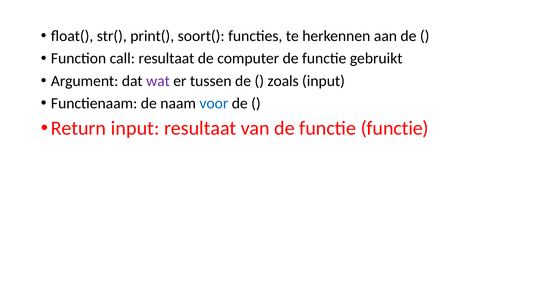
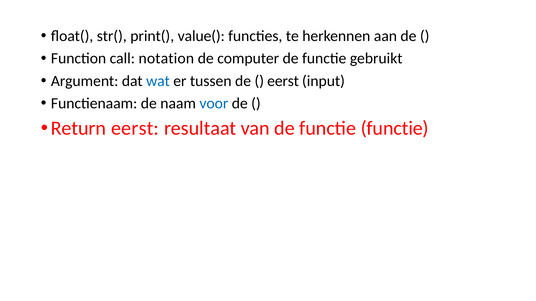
soort(: soort( -> value( (201, 36)
call resultaat: resultaat -> notation (166, 59)
wat colour: purple -> blue (158, 81)
zoals: zoals -> eerst (283, 81)
Return input: input -> eerst (135, 128)
